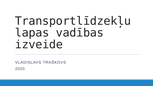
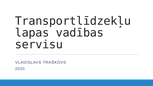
izveide: izveide -> servisu (39, 45)
